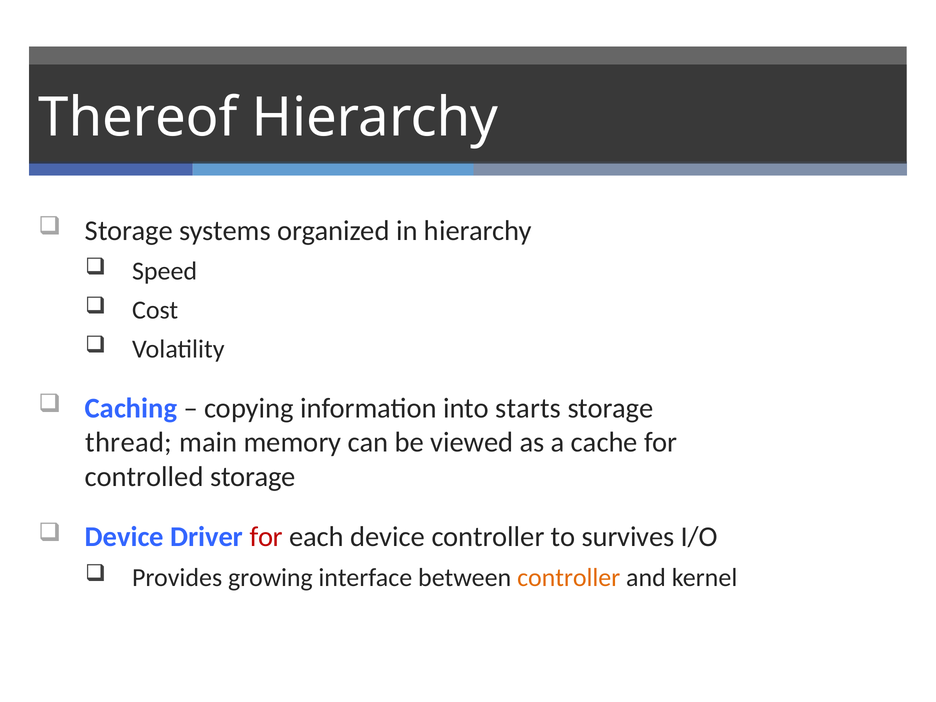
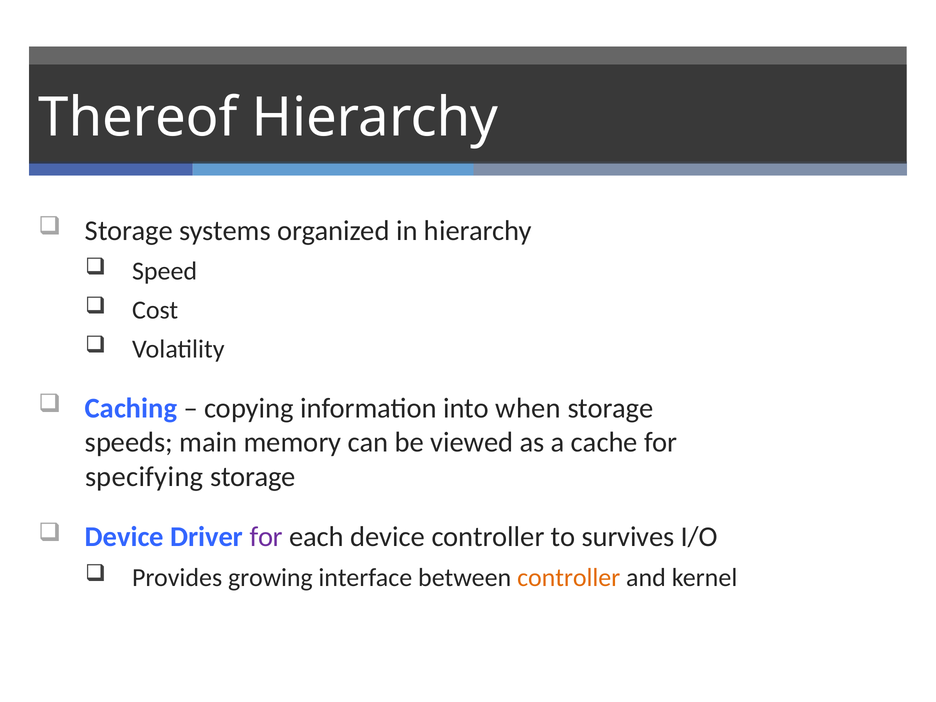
starts: starts -> when (528, 408)
thread: thread -> speeds (129, 442)
controlled: controlled -> specifying (144, 477)
for colour: red -> purple (266, 537)
